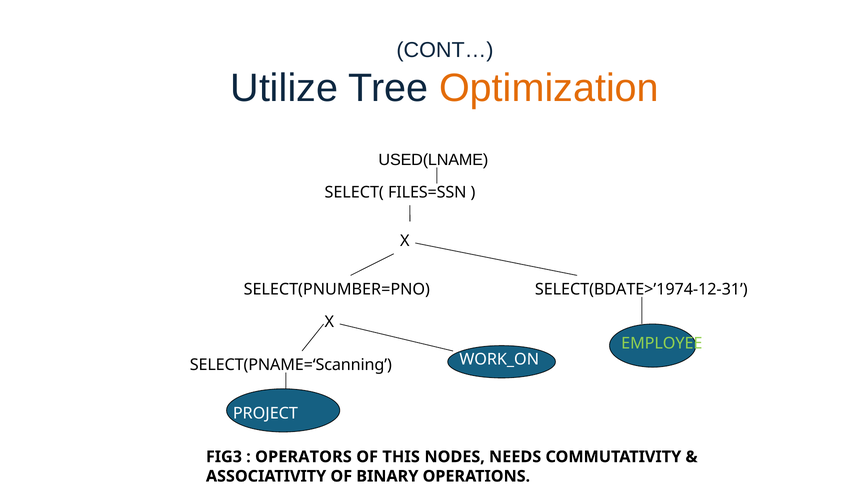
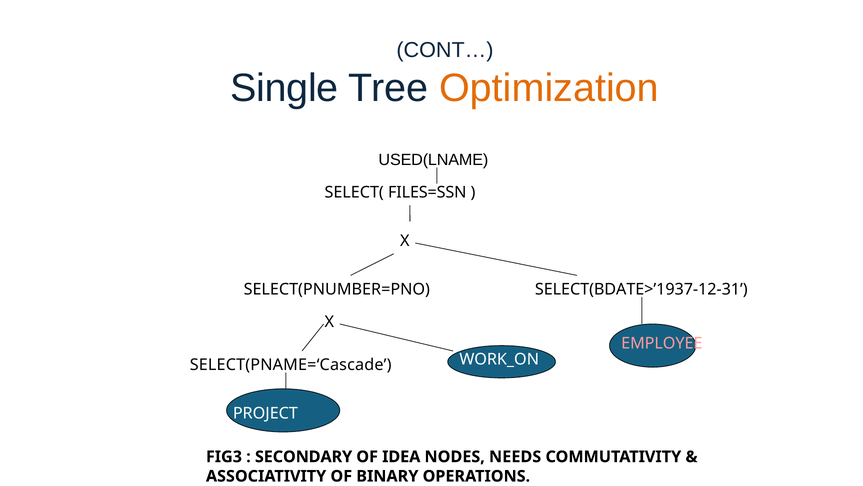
Utilize: Utilize -> Single (284, 88)
SELECT(BDATE>’1974-12-31: SELECT(BDATE>’1974-12-31 -> SELECT(BDATE>’1937-12-31 (641, 289)
EMPLOYEE colour: light green -> pink (662, 343)
SELECT(PNAME=‘Scanning: SELECT(PNAME=‘Scanning -> SELECT(PNAME=‘Cascade (291, 365)
OPERATORS: OPERATORS -> SECONDARY (304, 456)
THIS: THIS -> IDEA (401, 456)
